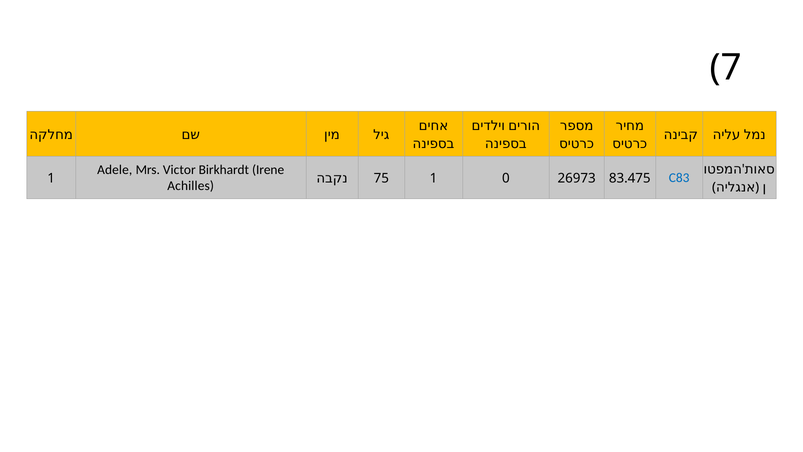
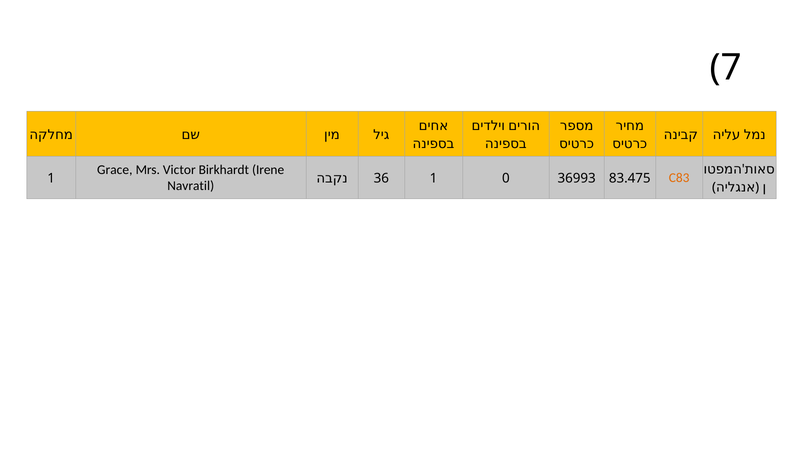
Adele: Adele -> Grace (115, 170)
75: 75 -> 36 (381, 178)
26973: 26973 -> 36993 (577, 178)
C83 colour: blue -> orange (679, 178)
Achilles: Achilles -> Navratil (191, 186)
